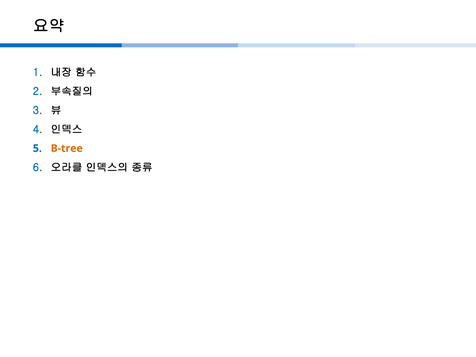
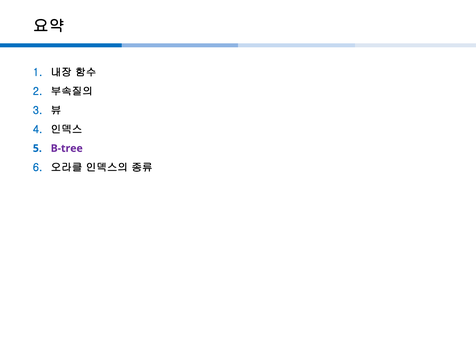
B-tree colour: orange -> purple (67, 148)
